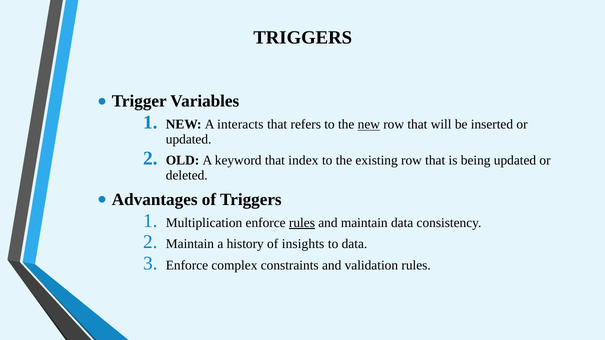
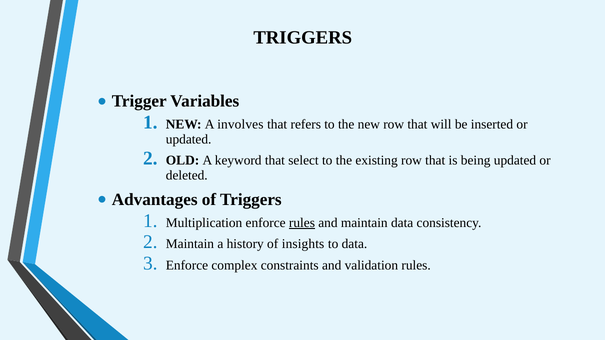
interacts: interacts -> involves (240, 125)
new underline: present -> none (369, 125)
index: index -> select (303, 161)
